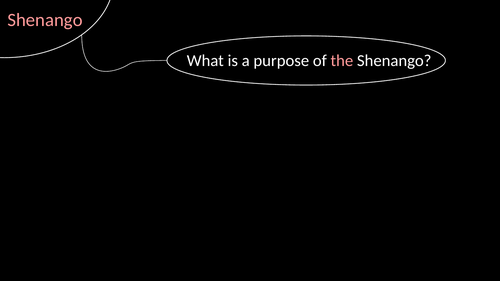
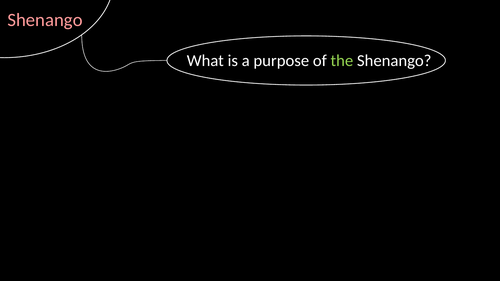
the colour: pink -> light green (342, 61)
